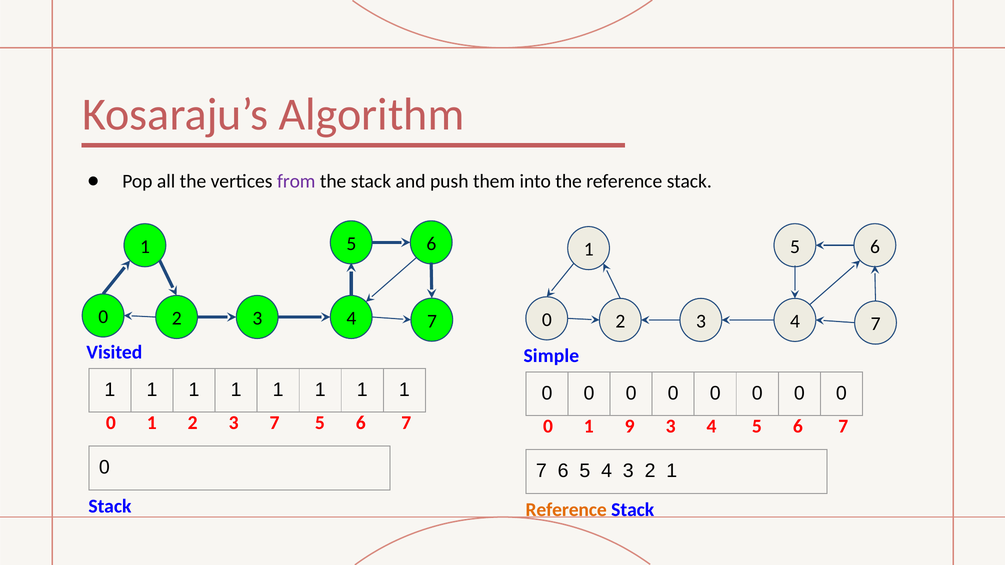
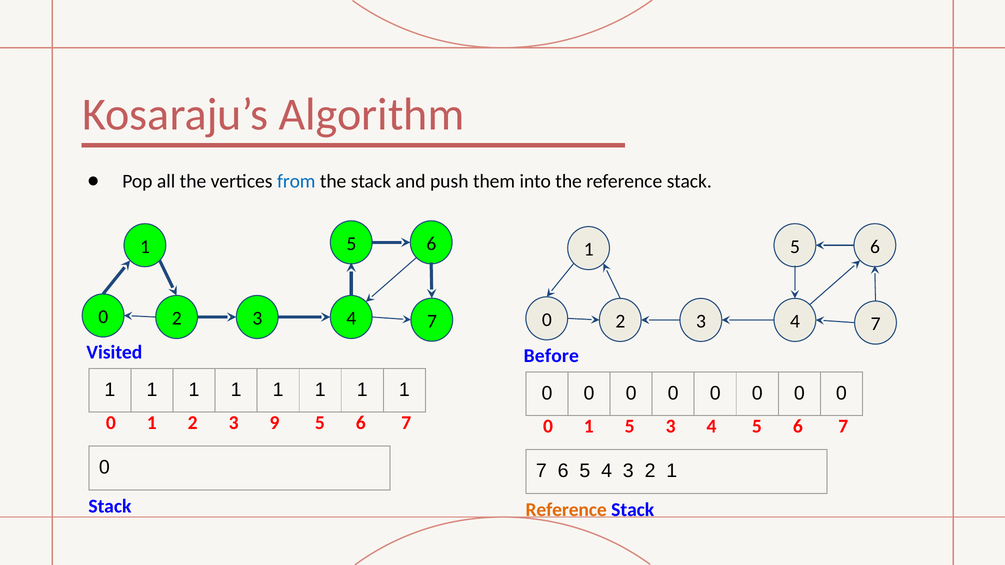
from colour: purple -> blue (296, 181)
Simple: Simple -> Before (551, 356)
3 7: 7 -> 9 (274, 423)
1 9: 9 -> 5 (630, 426)
